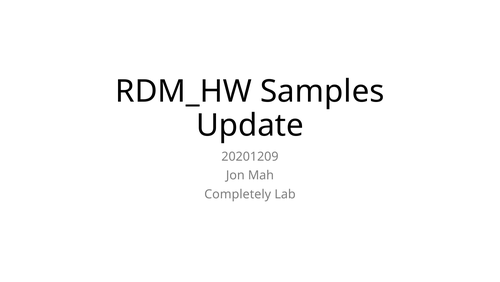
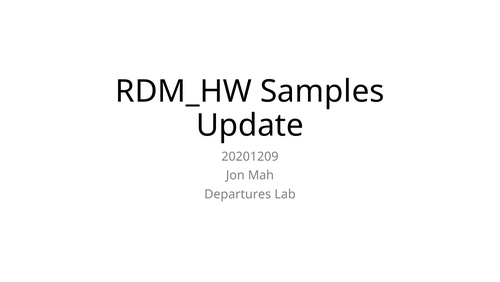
Completely: Completely -> Departures (238, 194)
